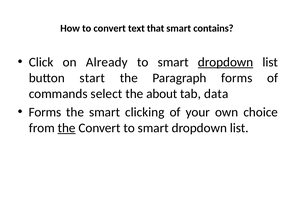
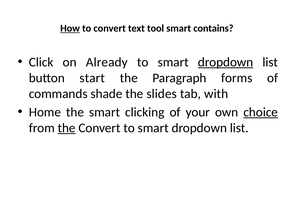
How underline: none -> present (70, 28)
that: that -> tool (156, 28)
select: select -> shade (106, 94)
about: about -> slides (162, 94)
data: data -> with (216, 94)
Forms: Forms -> Home (45, 112)
choice underline: none -> present (261, 112)
